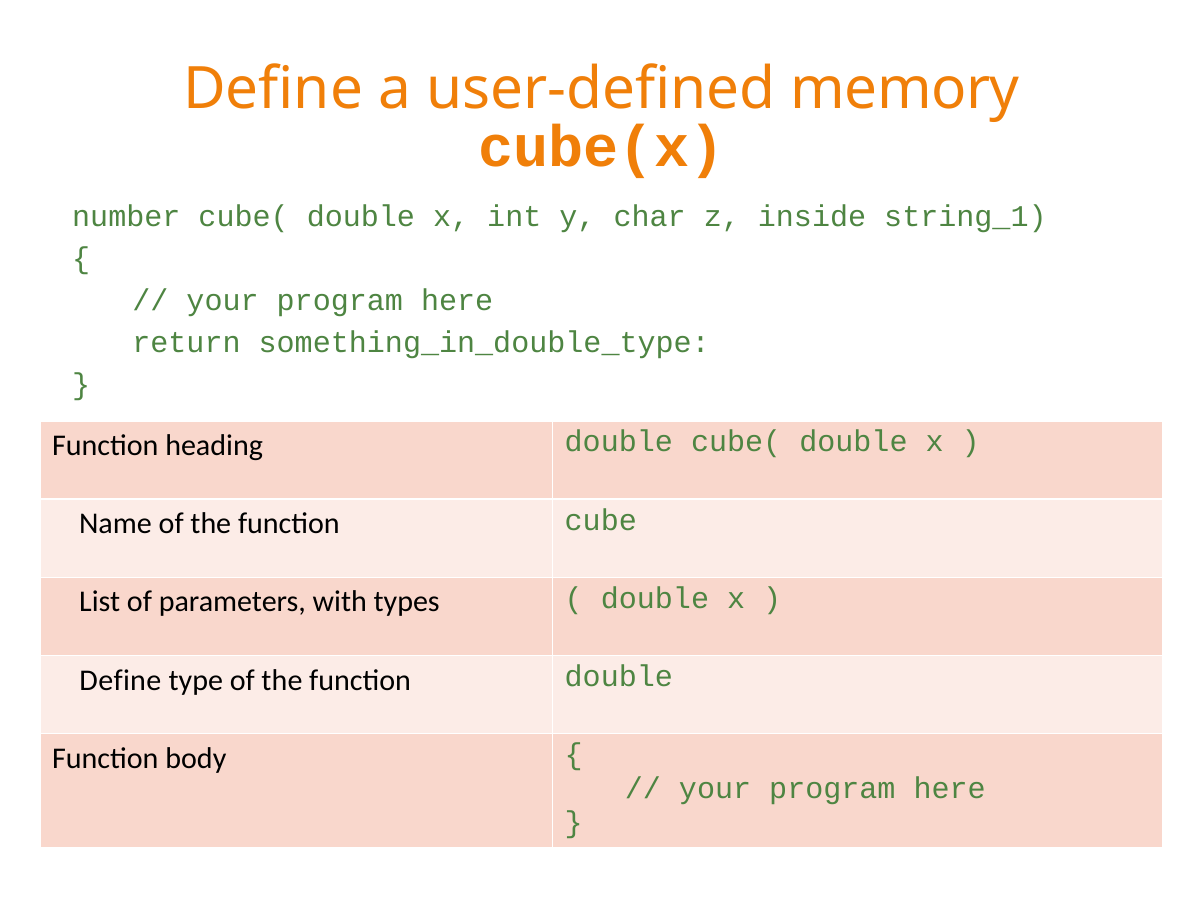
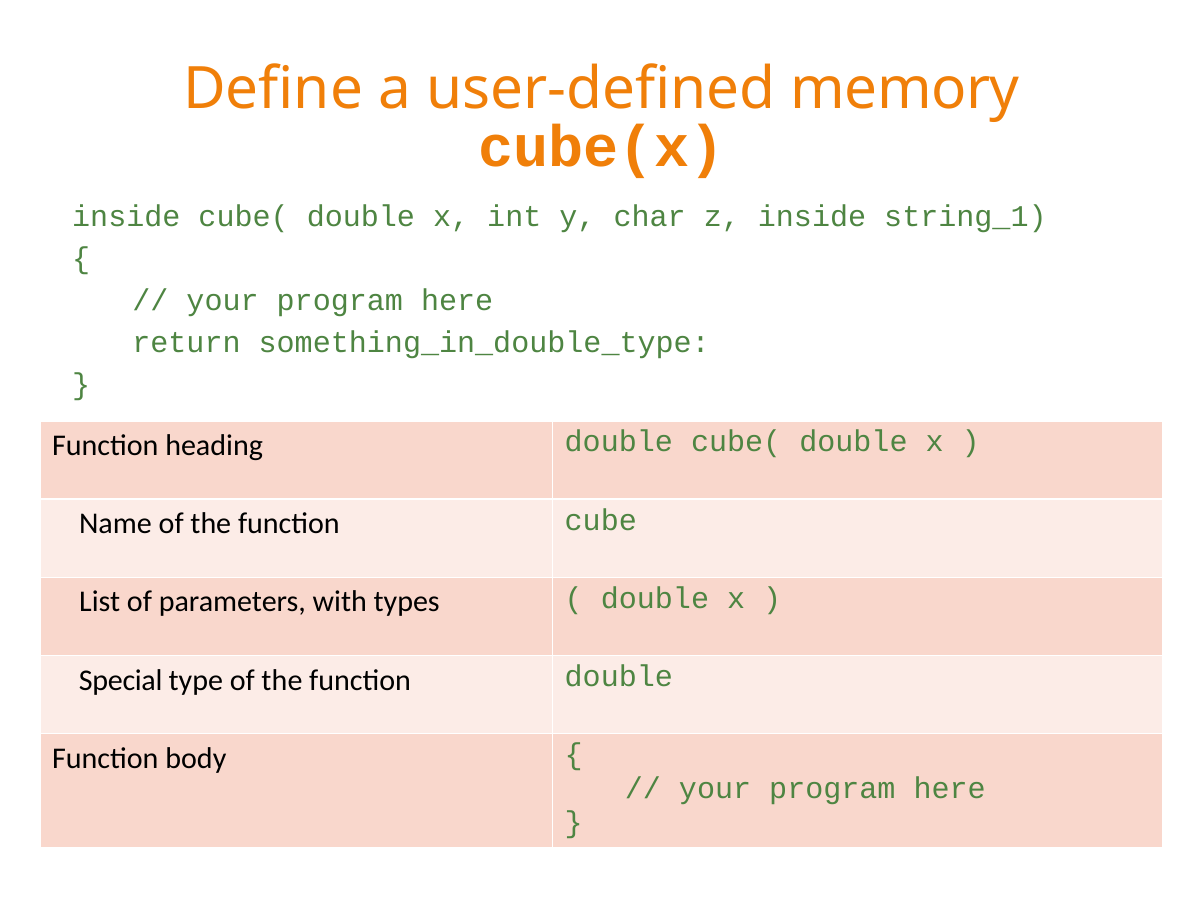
number: number -> inside (126, 217)
Define: Define -> Special (121, 680)
